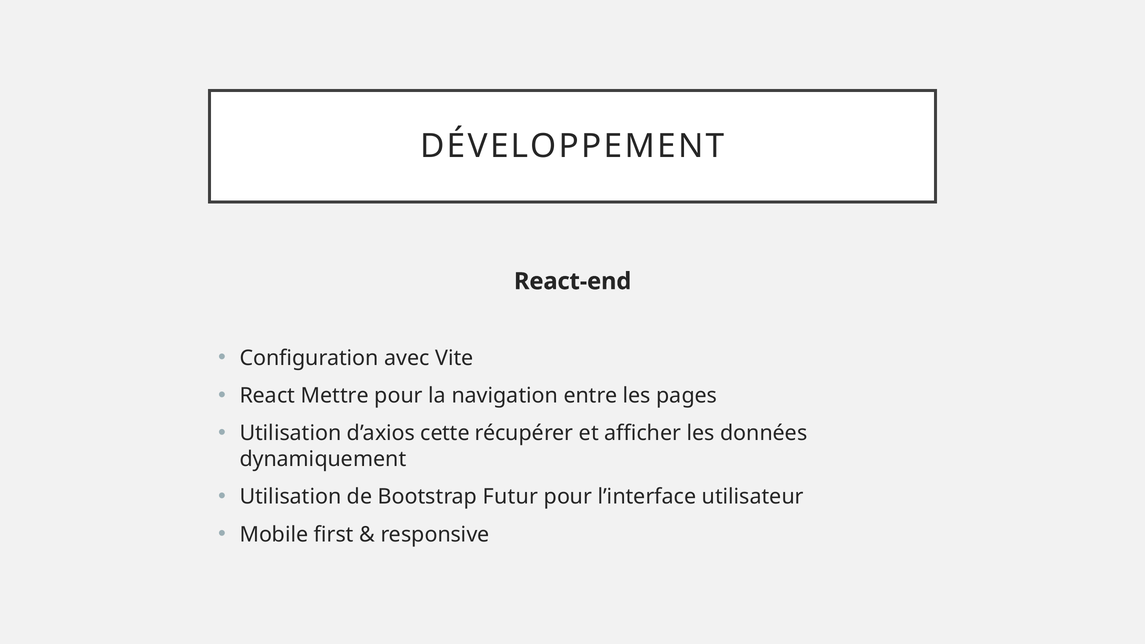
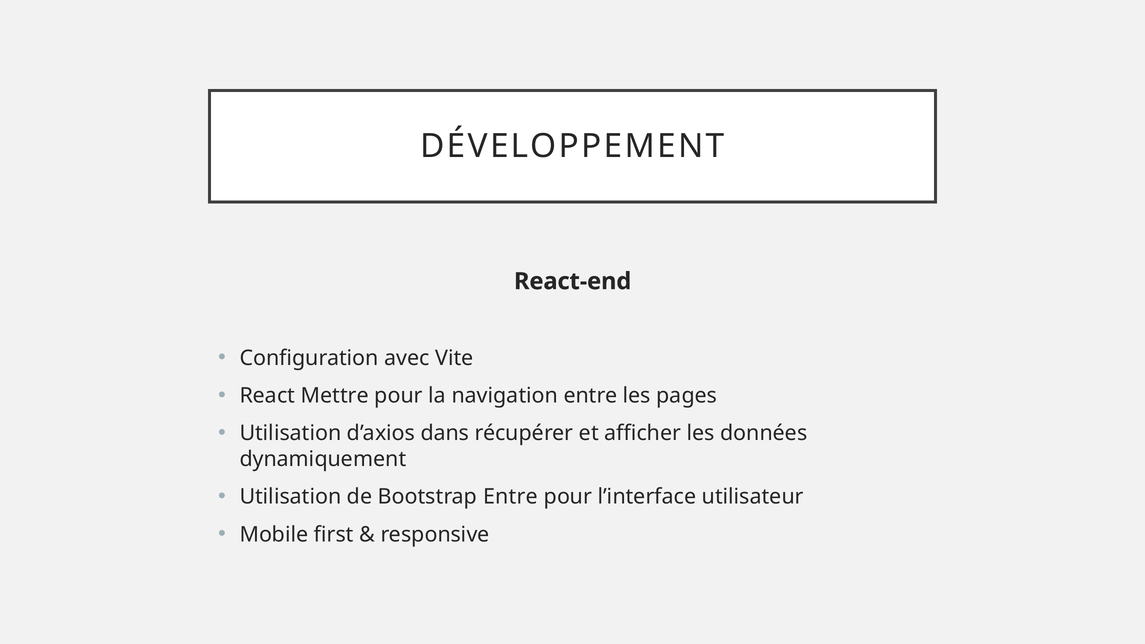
cette: cette -> dans (445, 433)
Bootstrap Futur: Futur -> Entre (510, 497)
